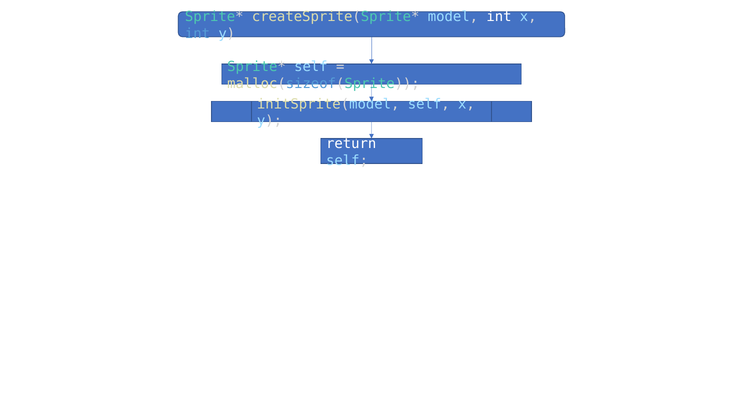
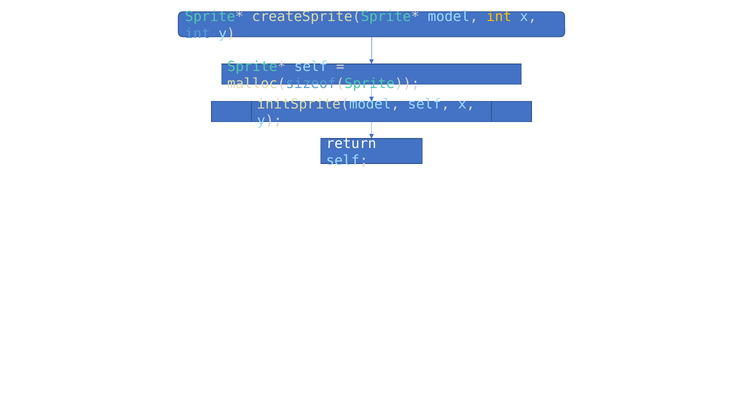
int colour: white -> yellow (499, 17)
